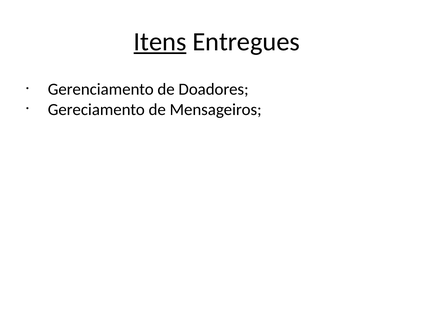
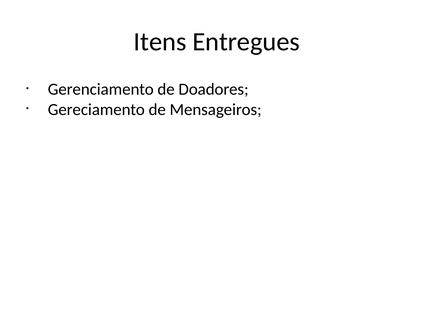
Itens underline: present -> none (160, 42)
